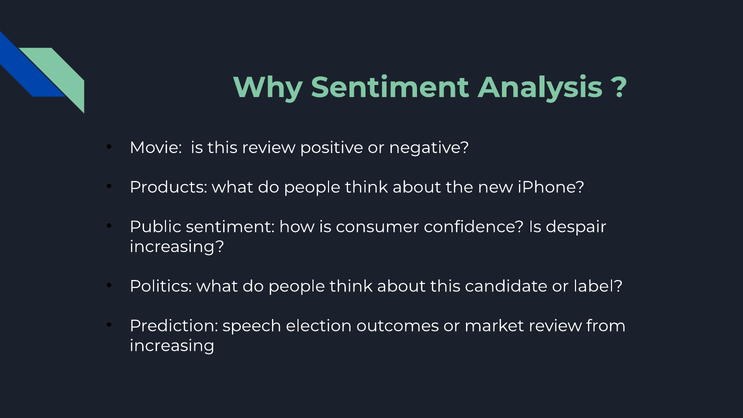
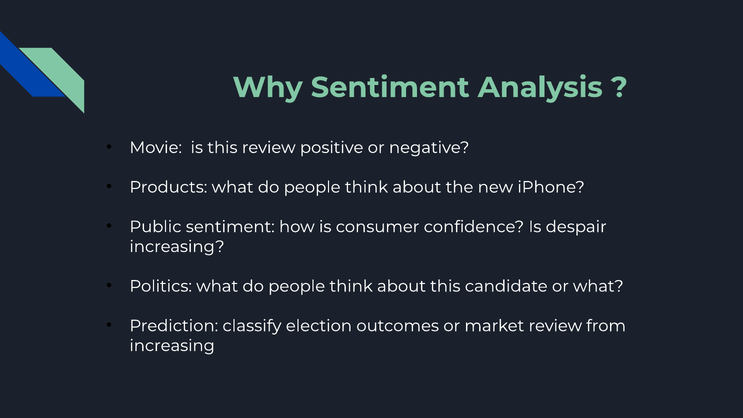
or label: label -> what (598, 286)
speech: speech -> classify (252, 326)
